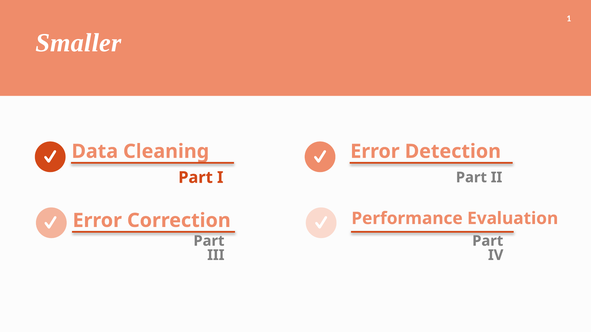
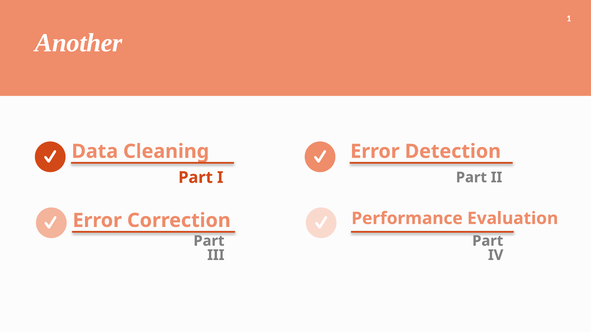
Smaller: Smaller -> Another (79, 43)
